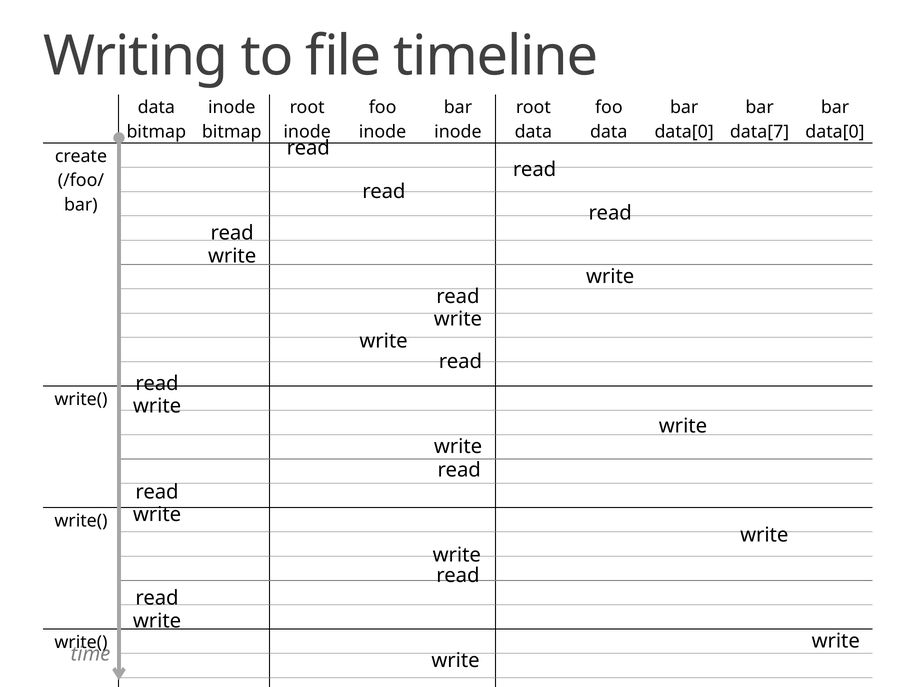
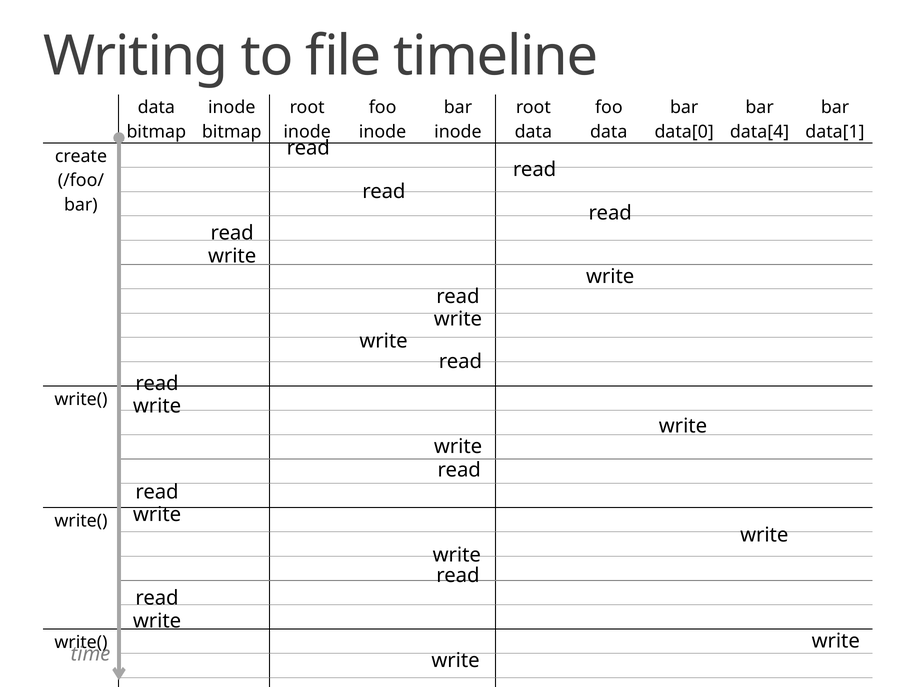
data[7: data[7 -> data[4 (760, 132)
data[0: data[0 -> data[1 (835, 132)
